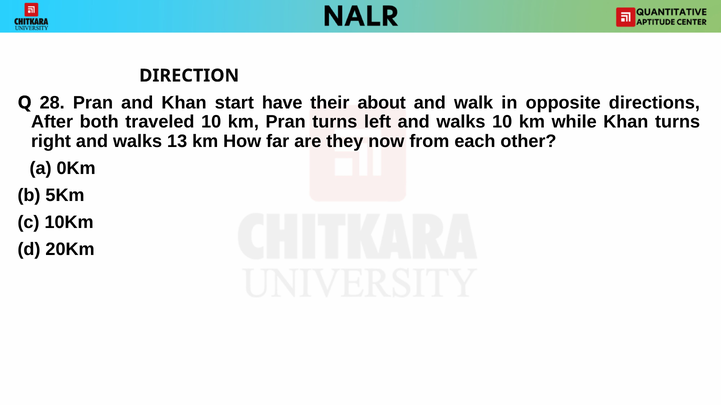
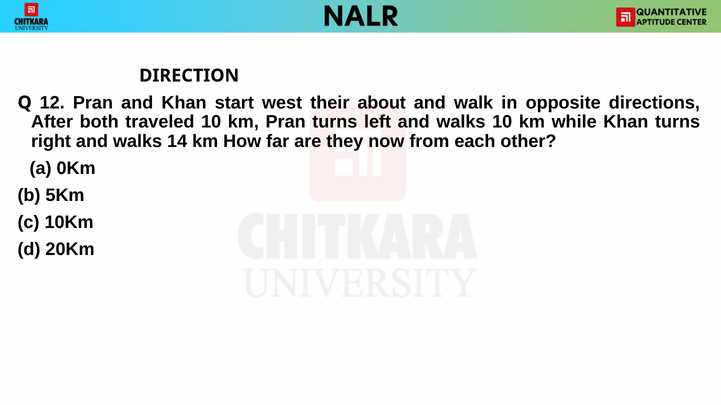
28: 28 -> 12 (52, 103)
have: have -> west (282, 103)
13: 13 -> 14 (177, 142)
